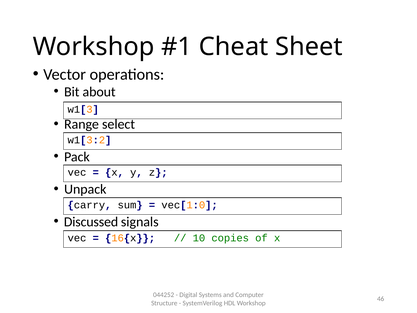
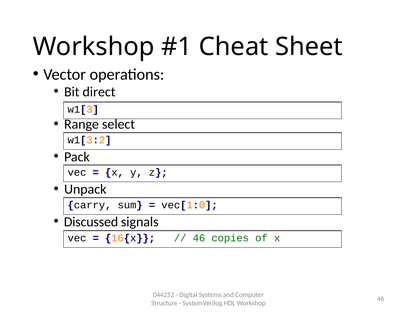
about: about -> direct (99, 92)
10: 10 -> 46 (199, 238)
